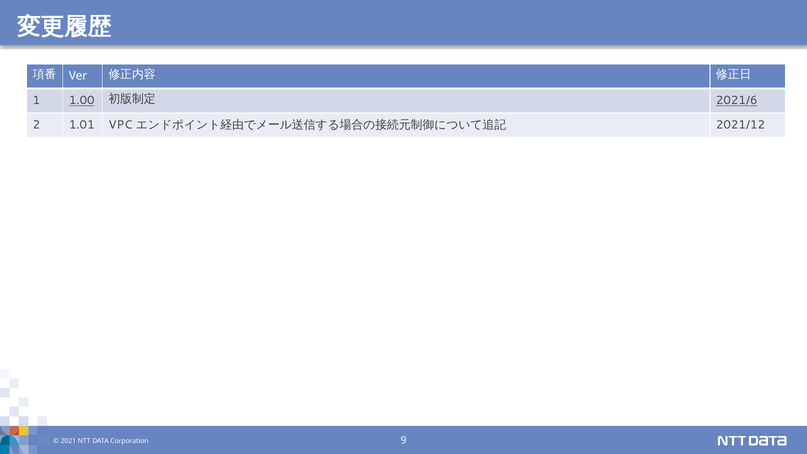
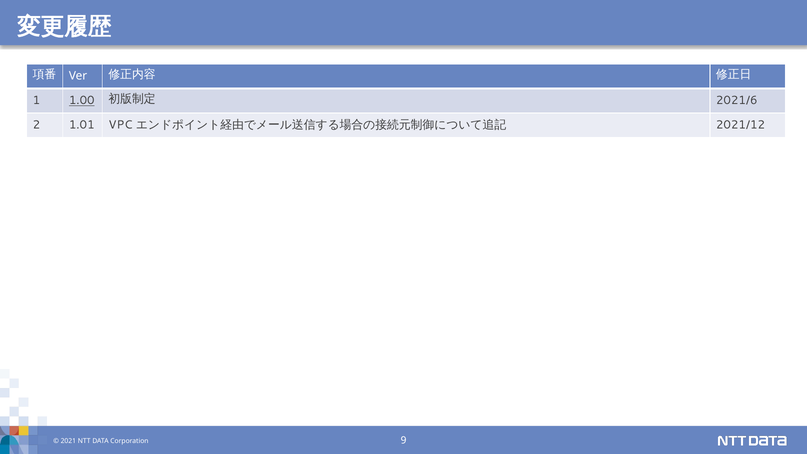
2021/6 underline: present -> none (737, 101)
